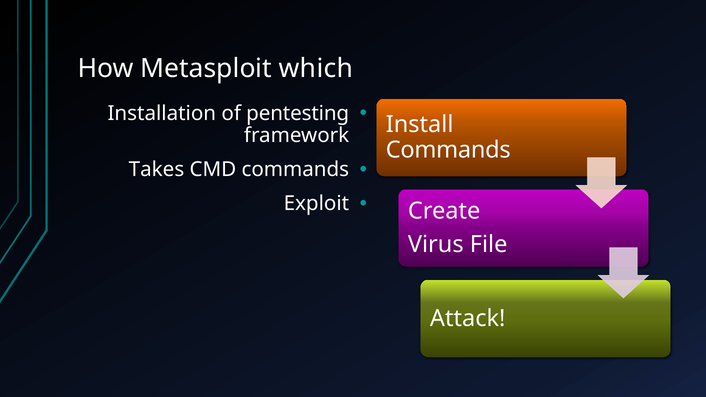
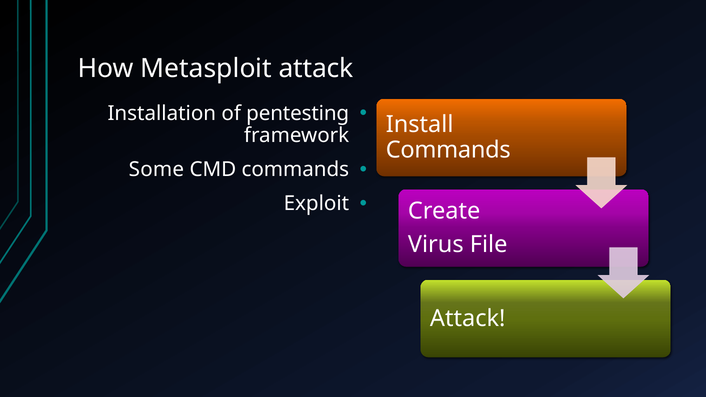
Metasploit which: which -> attack (316, 69)
Takes: Takes -> Some (156, 170)
